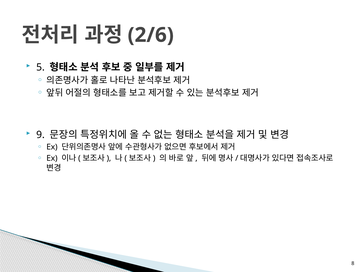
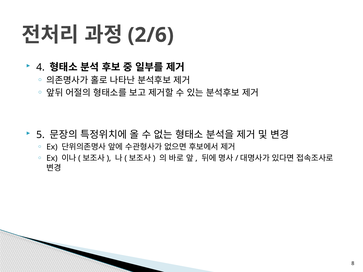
5: 5 -> 4 (40, 67)
9: 9 -> 5 (40, 135)
